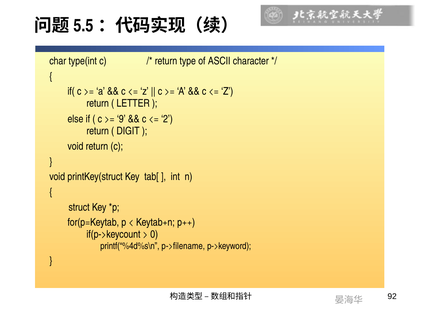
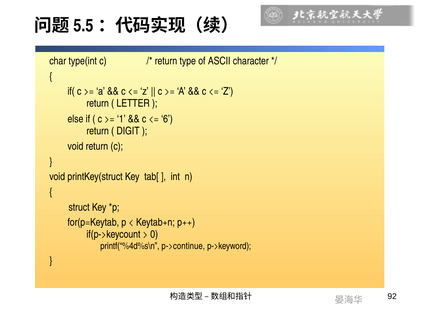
9: 9 -> 1 (121, 119)
2: 2 -> 6 (167, 119)
p->filename: p->filename -> p->continue (183, 246)
